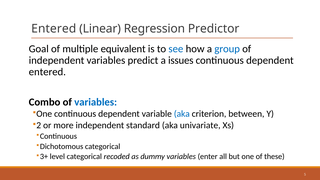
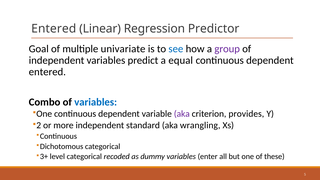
equivalent: equivalent -> univariate (123, 49)
group colour: blue -> purple (227, 49)
issues: issues -> equal (181, 60)
aka colour: blue -> purple (182, 114)
between: between -> provides (246, 114)
univariate: univariate -> wrangling (200, 125)
